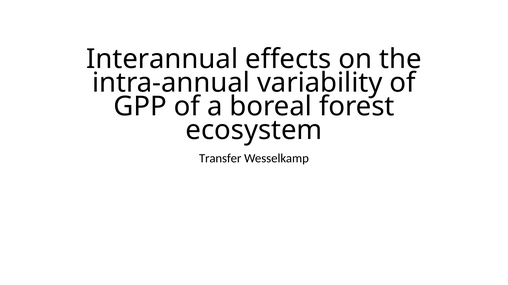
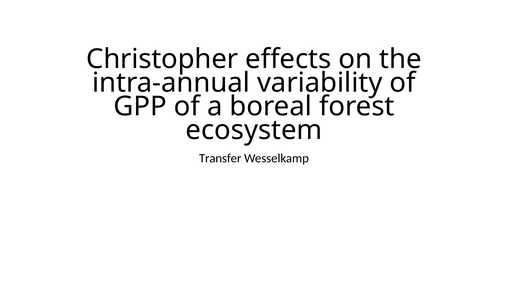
Interannual: Interannual -> Christopher (162, 59)
